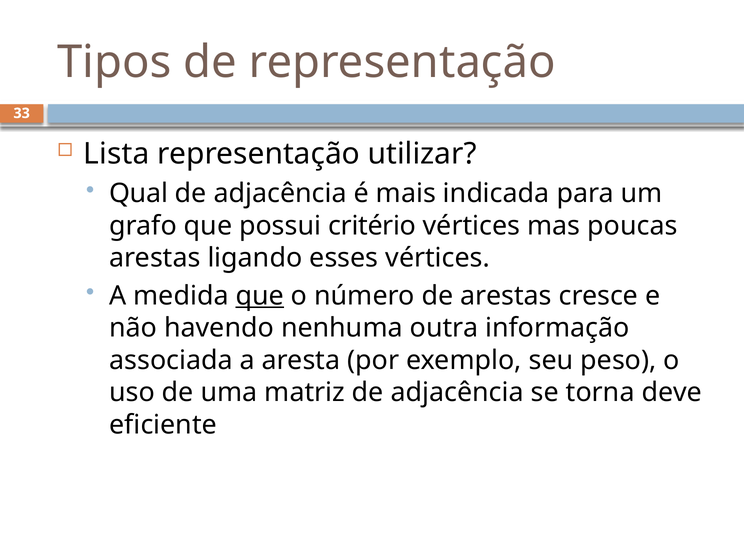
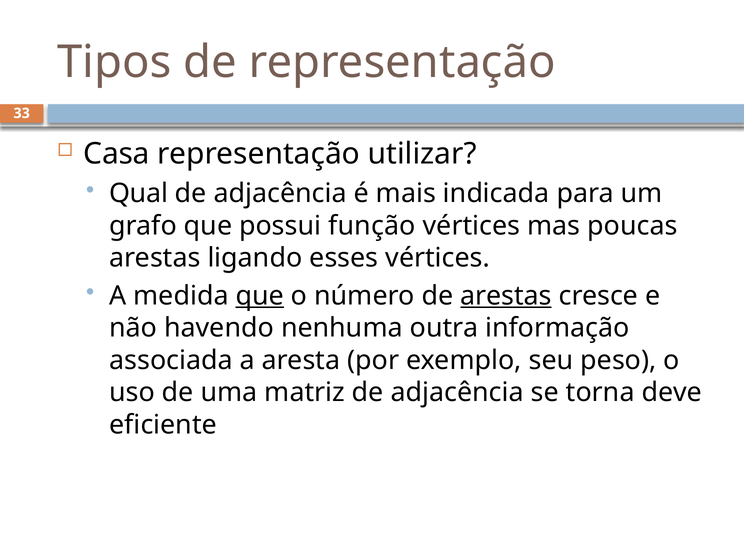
Lista: Lista -> Casa (117, 154)
critério: critério -> função (372, 226)
arestas underline: none -> present (506, 296)
